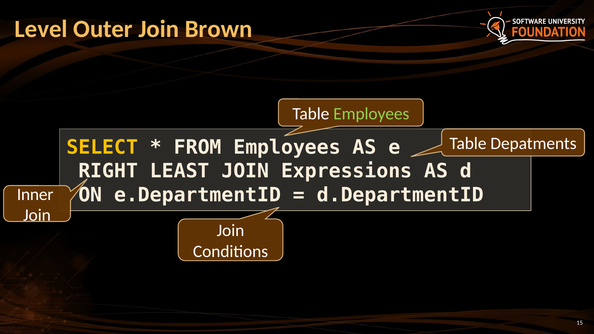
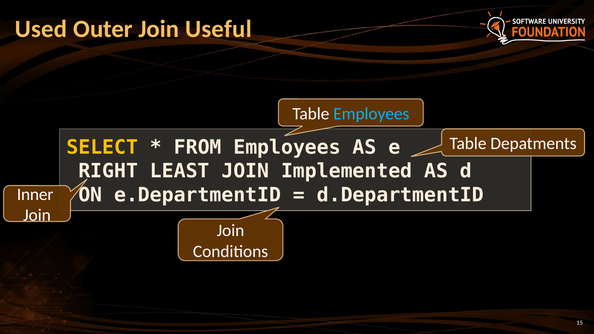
Level: Level -> Used (41, 29)
Brown: Brown -> Useful (218, 29)
Employees colour: light green -> light blue (371, 114)
Expressions: Expressions -> Implemented (347, 171)
